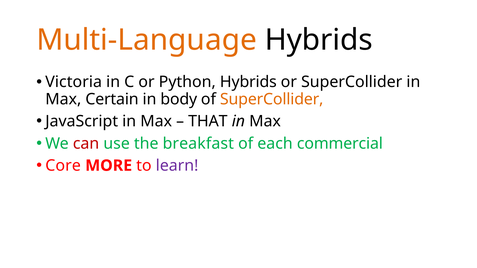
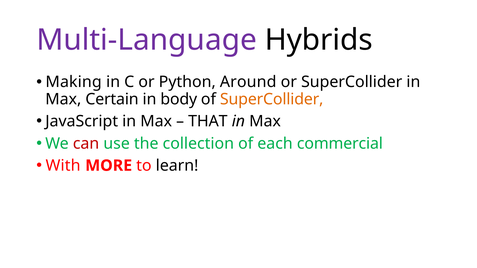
Multi-Language colour: orange -> purple (147, 40)
Victoria: Victoria -> Making (74, 82)
Python Hybrids: Hybrids -> Around (248, 82)
breakfast: breakfast -> collection (198, 144)
Core: Core -> With (63, 166)
learn colour: purple -> black (177, 166)
